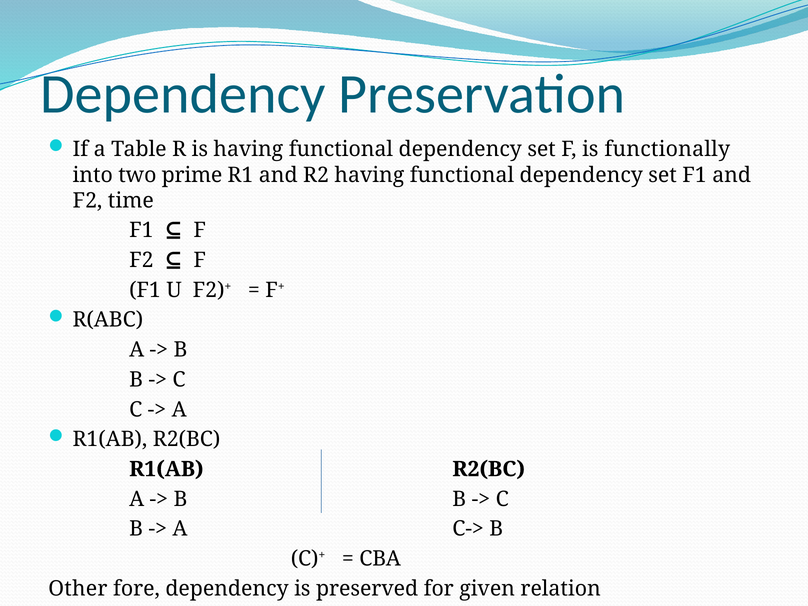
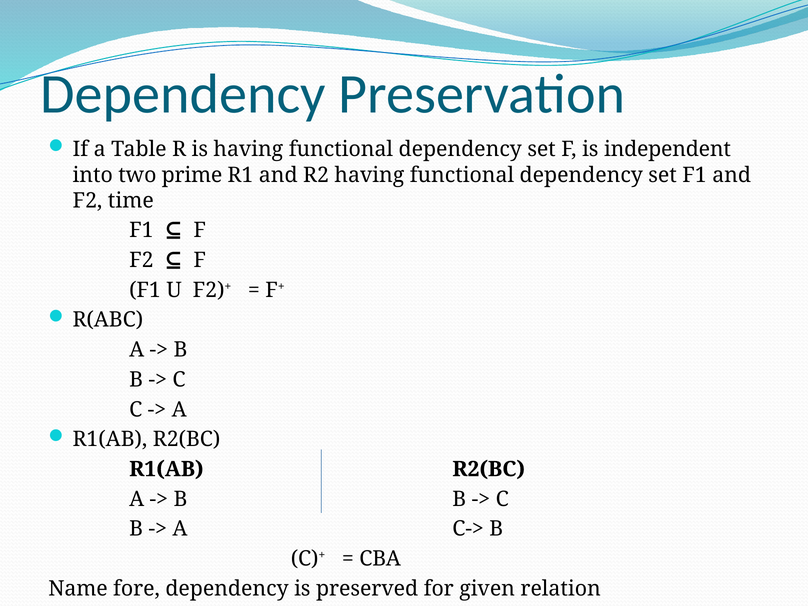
functionally: functionally -> independent (667, 149)
Other: Other -> Name (78, 589)
